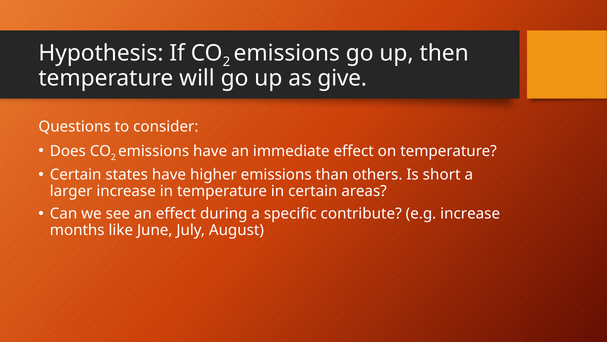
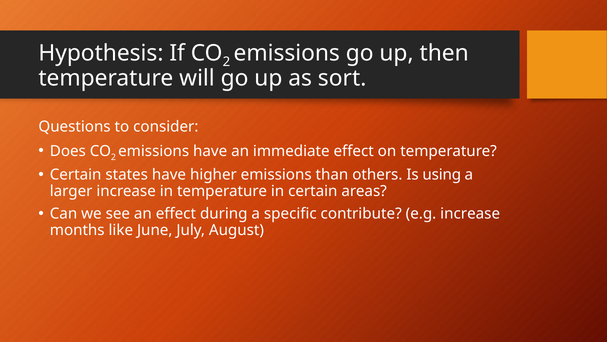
give: give -> sort (342, 78)
short: short -> using (442, 174)
